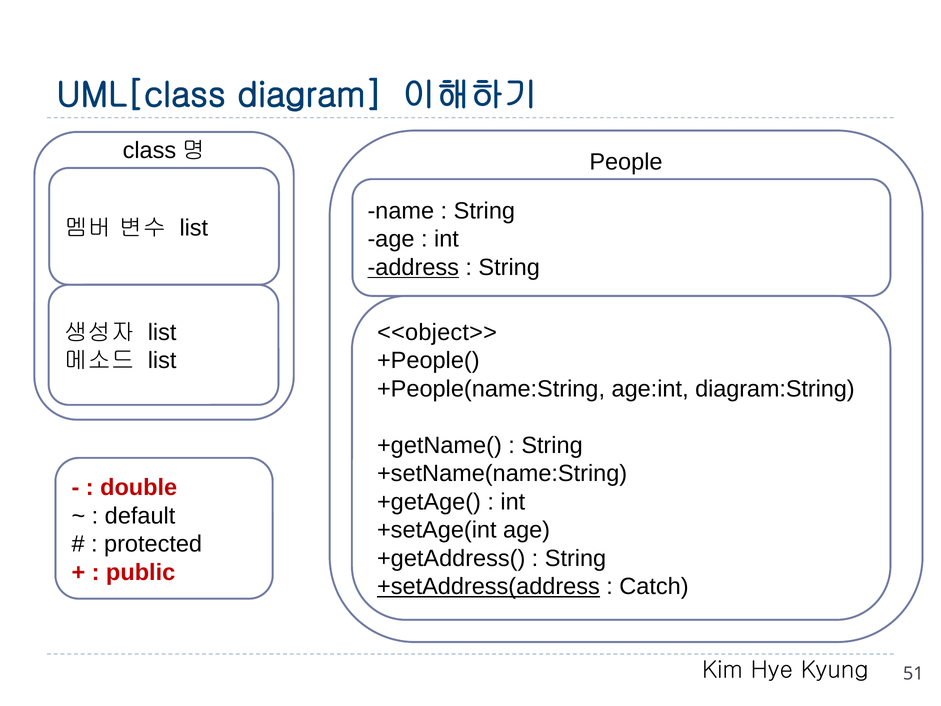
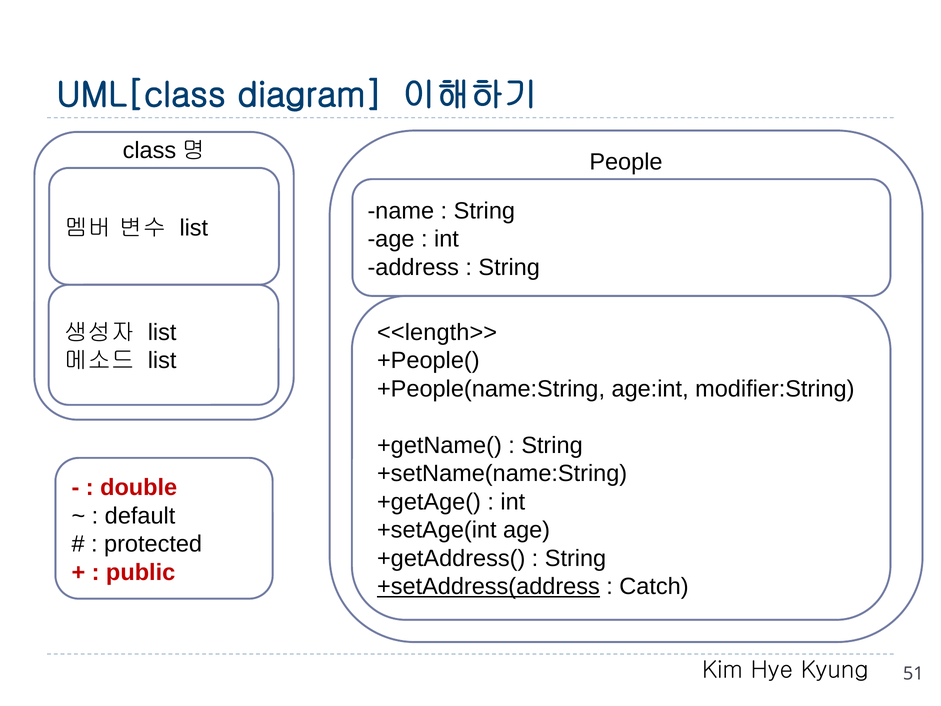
address underline: present -> none (413, 267)
<<object>>: <<object>> -> <<length>> (437, 332)
diagram:String: diagram:String -> modifier:String (775, 389)
